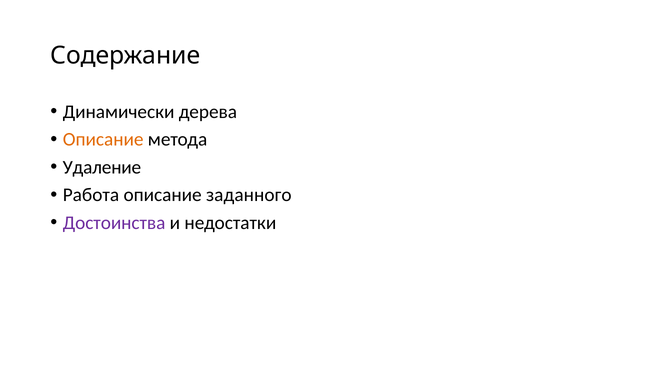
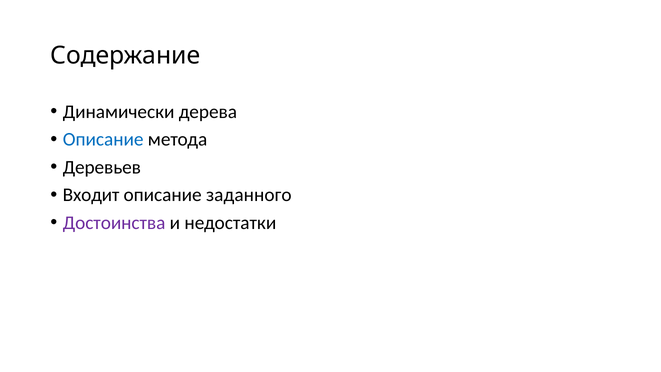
Описание colour: orange -> blue (103, 139)
Удаление: Удаление -> Деревьев (102, 167)
Работа: Работа -> Входит (91, 195)
